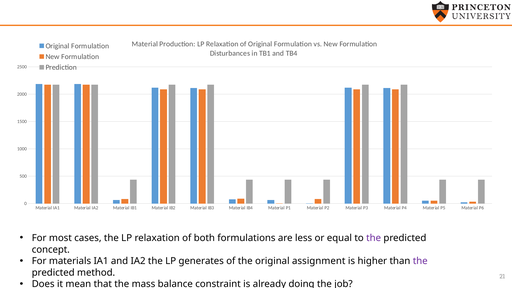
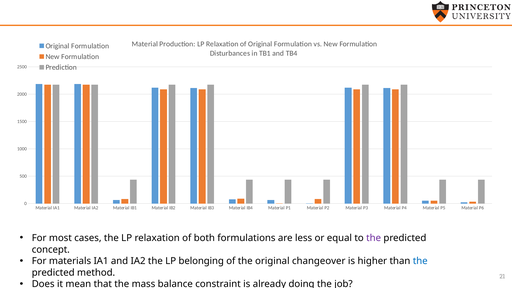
generates: generates -> belonging (201, 261)
assignment: assignment -> changeover (319, 261)
the colour: purple -> blue (420, 261)
